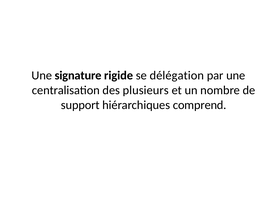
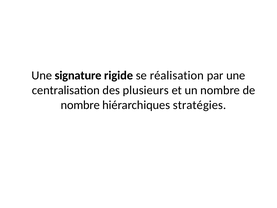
délégation: délégation -> réalisation (177, 75)
support: support -> nombre (80, 105)
comprend: comprend -> stratégies (200, 105)
